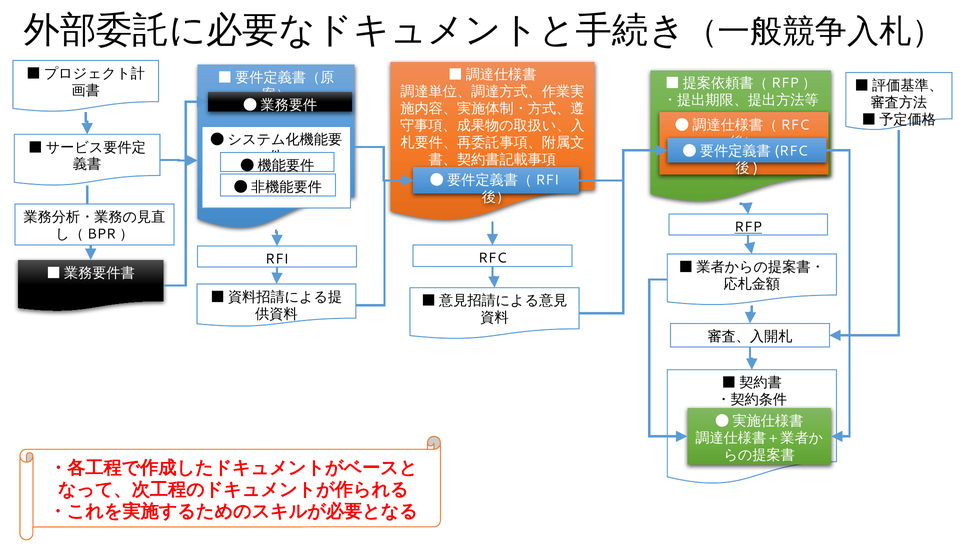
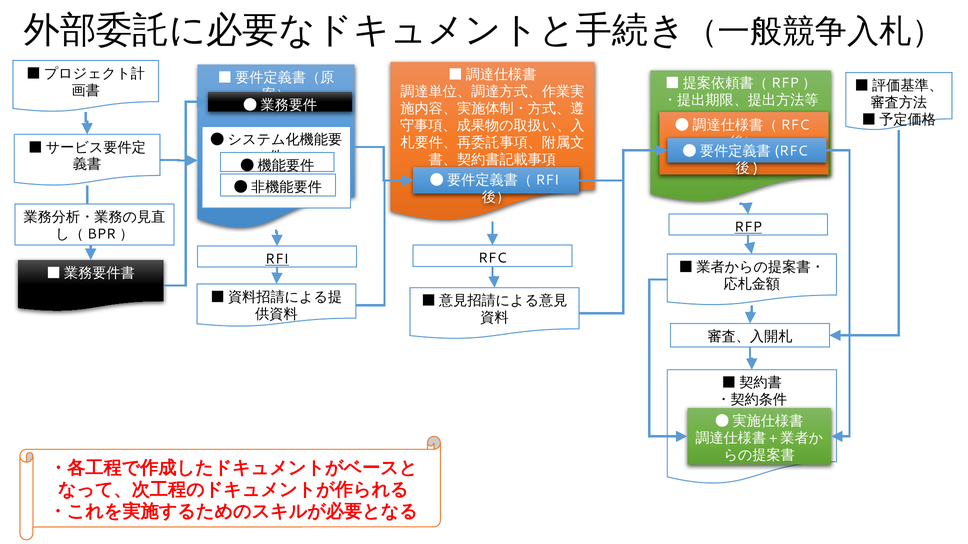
RFI underline: none -> present (277, 259)
